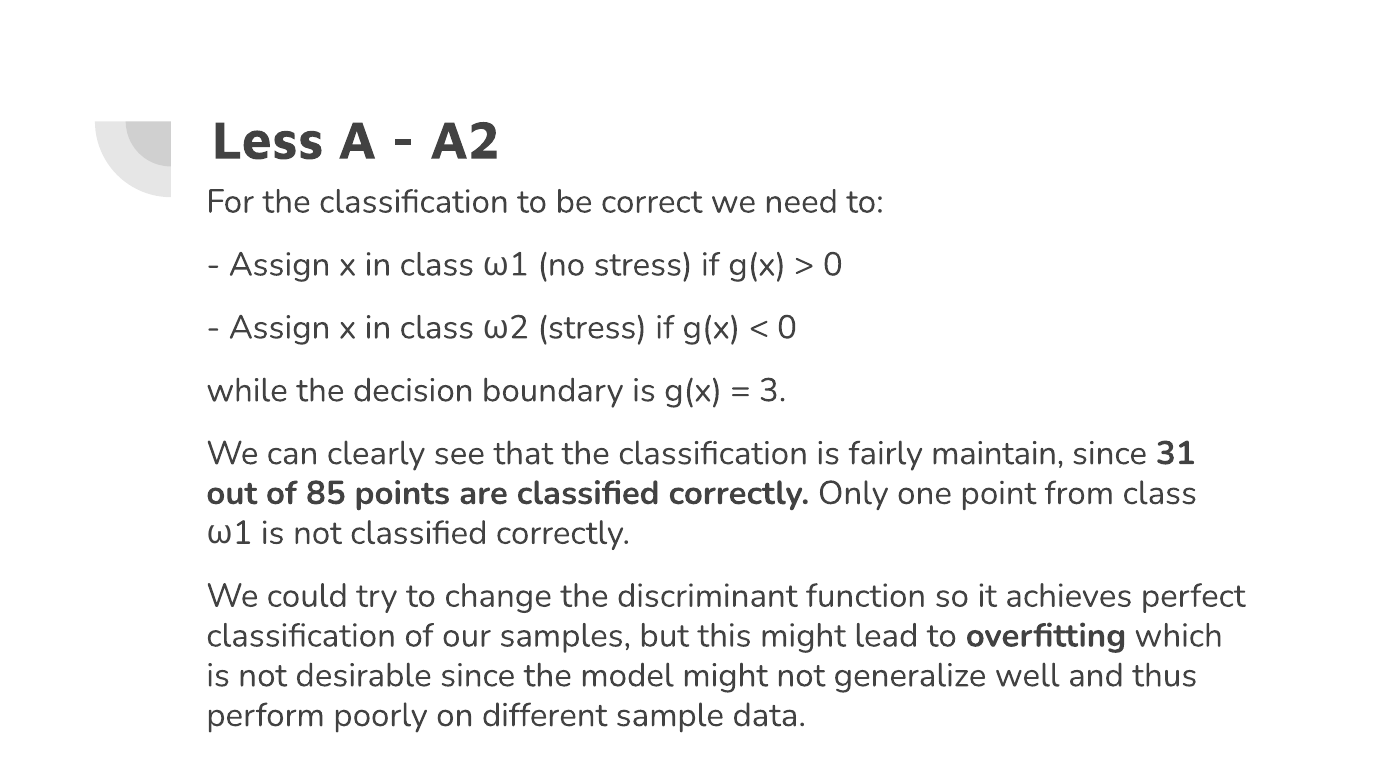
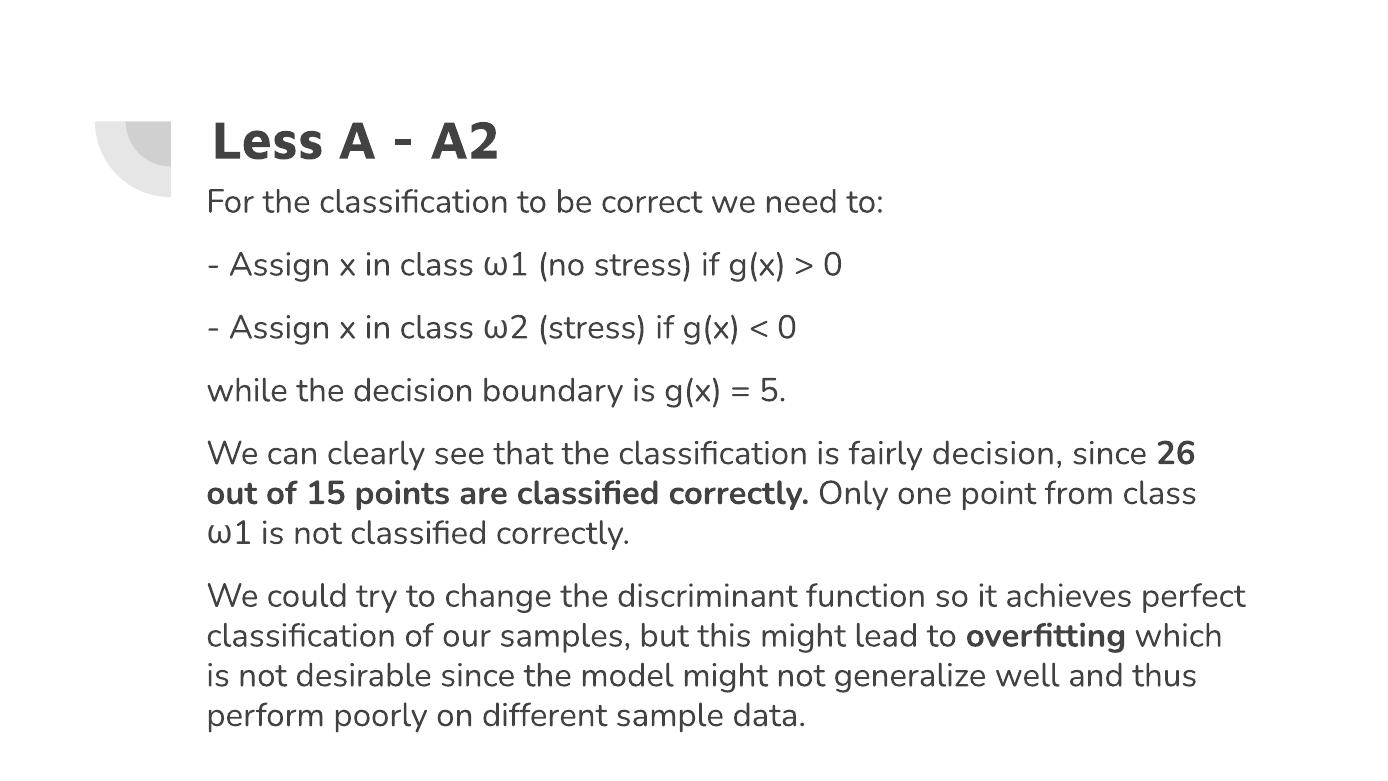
3: 3 -> 5 (773, 390)
fairly maintain: maintain -> decision (997, 453)
31: 31 -> 26 (1176, 453)
85: 85 -> 15 (326, 493)
